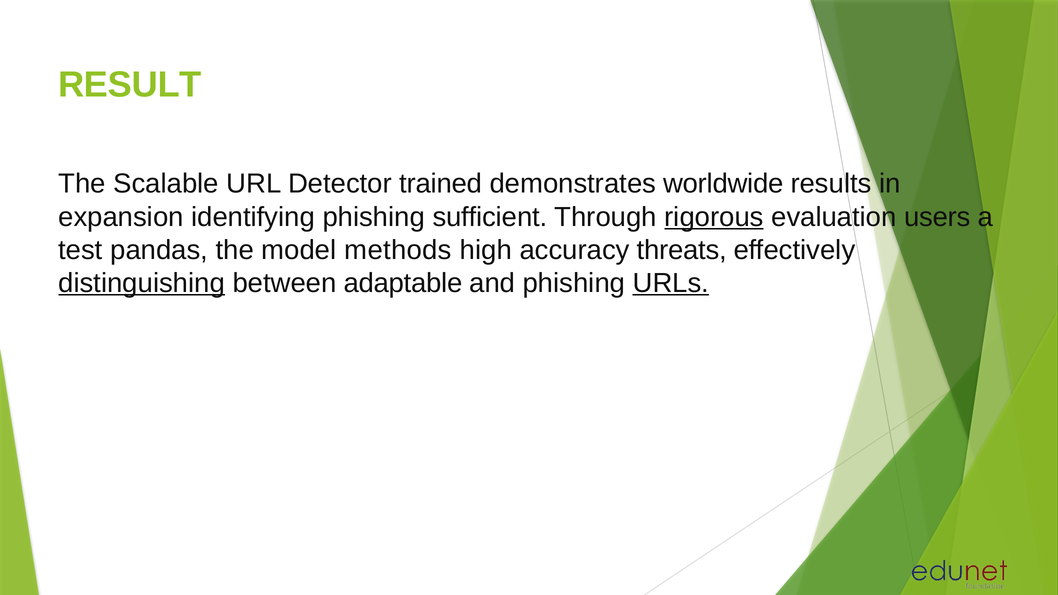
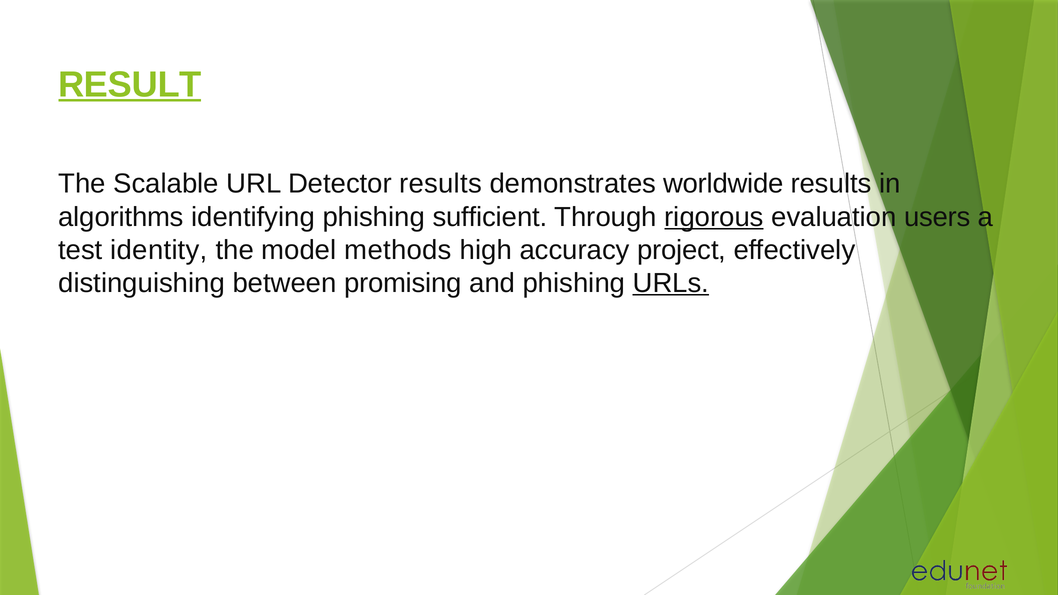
RESULT underline: none -> present (130, 85)
Detector trained: trained -> results (441, 184)
expansion: expansion -> algorithms (121, 217)
pandas: pandas -> identity (159, 250)
threats: threats -> project (682, 250)
distinguishing underline: present -> none (142, 283)
adaptable: adaptable -> promising (403, 283)
